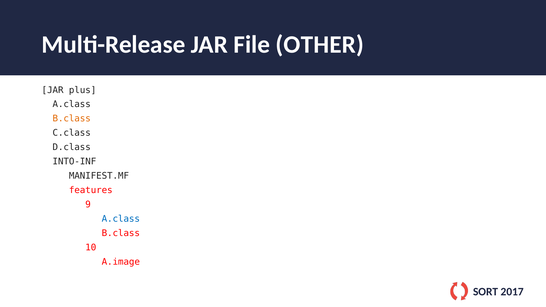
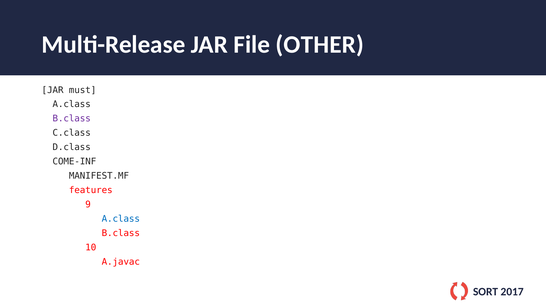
plus: plus -> must (83, 90)
B.class colour: orange -> purple (72, 119)
INTO-INF: INTO-INF -> COME-INF (74, 162)
A.image: A.image -> A.javac (121, 262)
